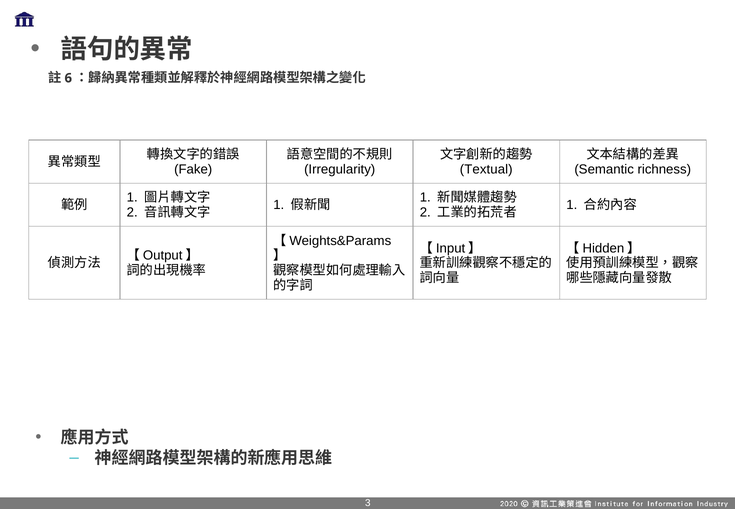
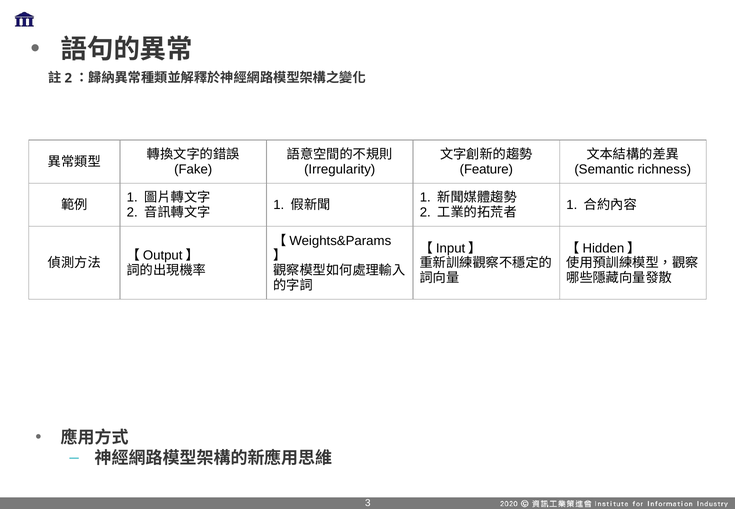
6: 6 -> 2 (68, 78)
Textual: Textual -> Feature (486, 169)
